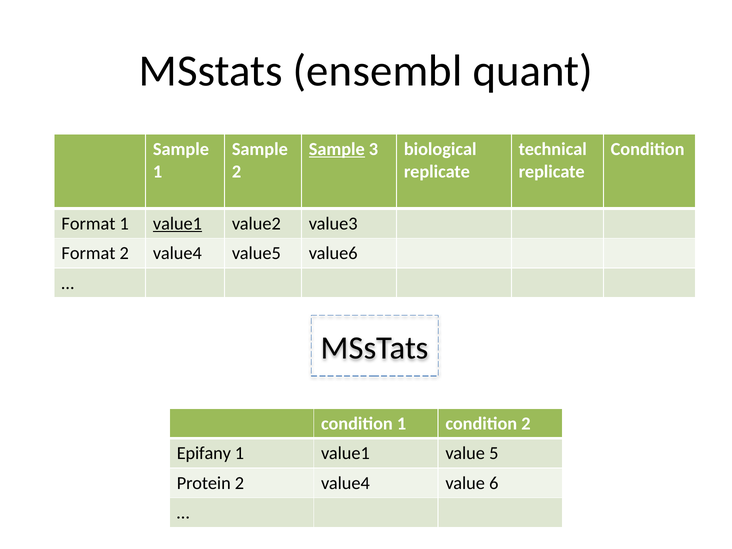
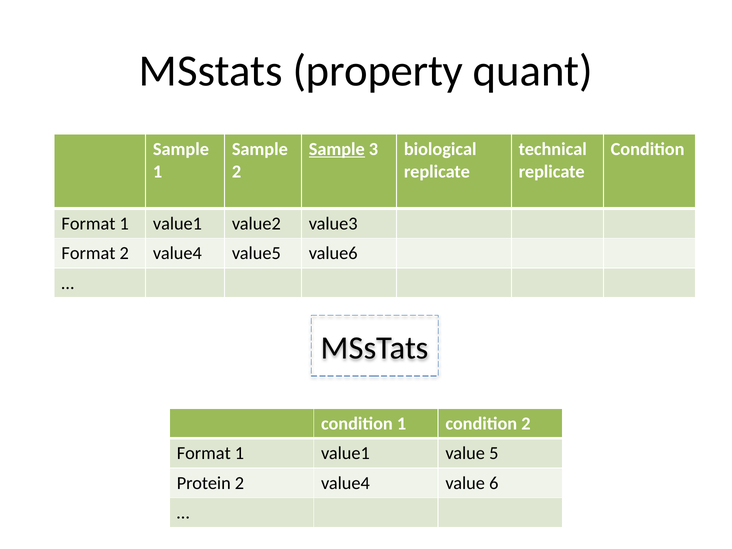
ensembl: ensembl -> property (378, 71)
value1 underline: present -> none (177, 224)
Epifany: Epifany -> Format (204, 453)
